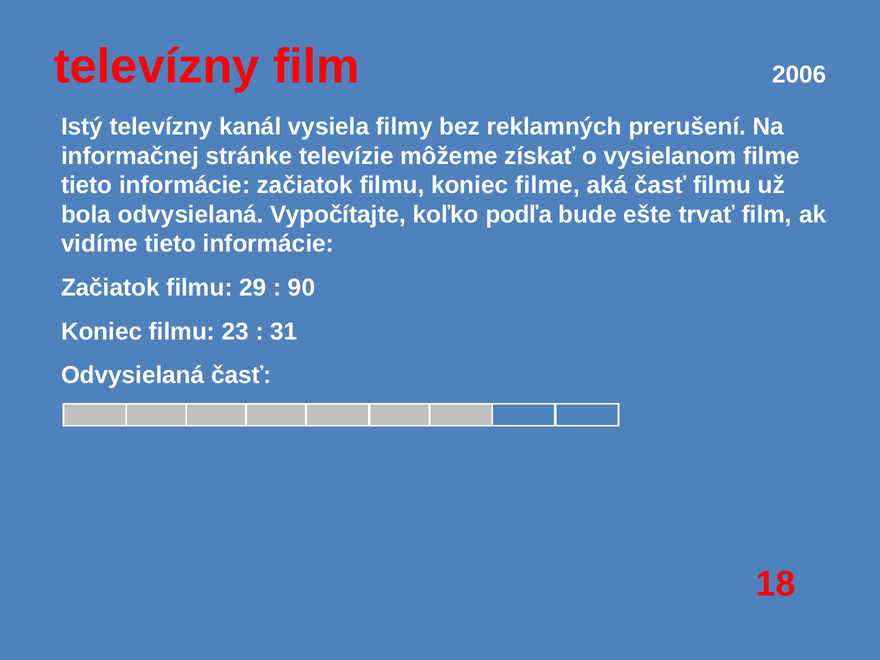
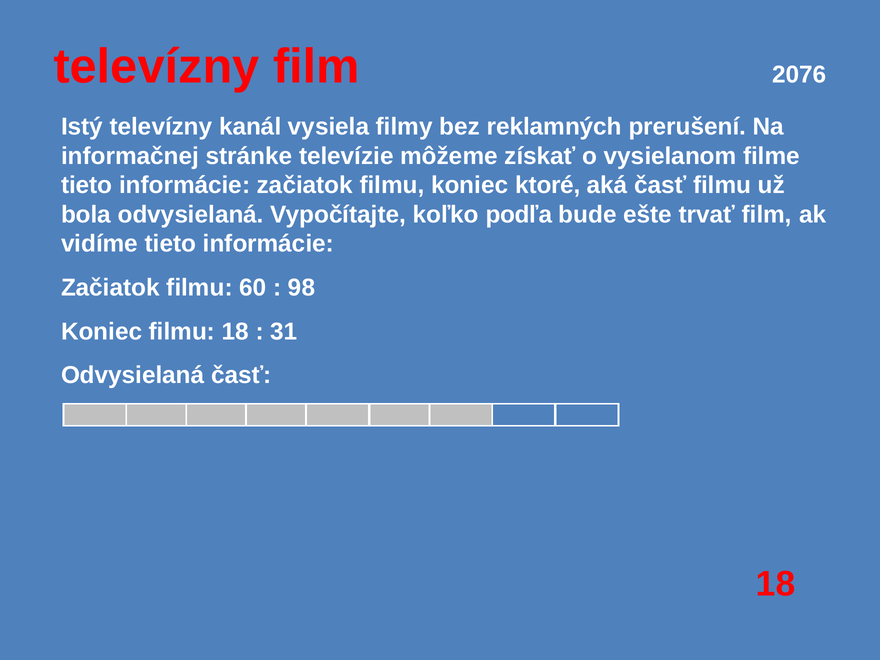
2006: 2006 -> 2076 (799, 75)
koniec filme: filme -> ktoré (548, 185)
29: 29 -> 60 (253, 288)
90: 90 -> 98 (302, 288)
filmu 23: 23 -> 18 (235, 331)
